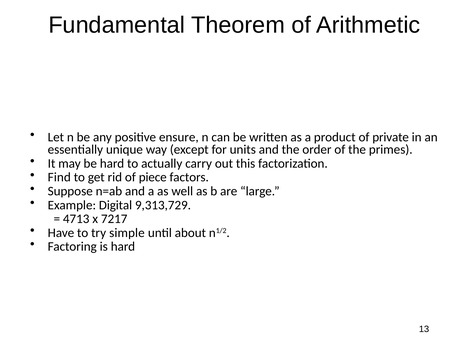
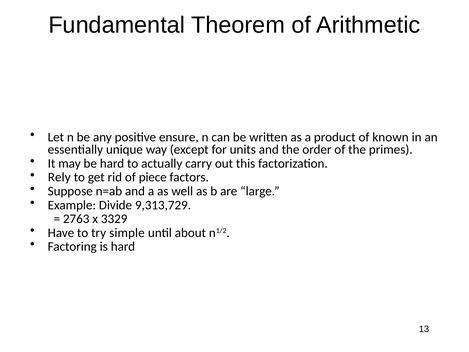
private: private -> known (390, 137)
Find: Find -> Rely (59, 177)
Digital: Digital -> Divide (115, 205)
4713: 4713 -> 2763 (76, 219)
7217: 7217 -> 3329 (114, 219)
